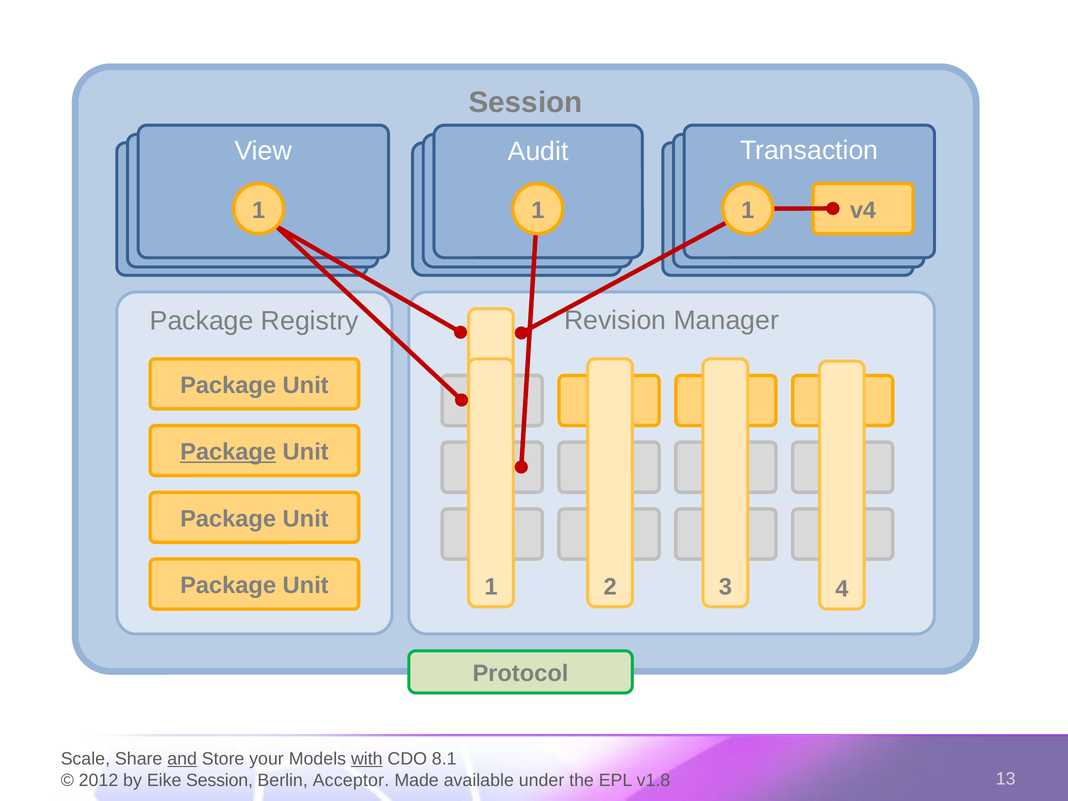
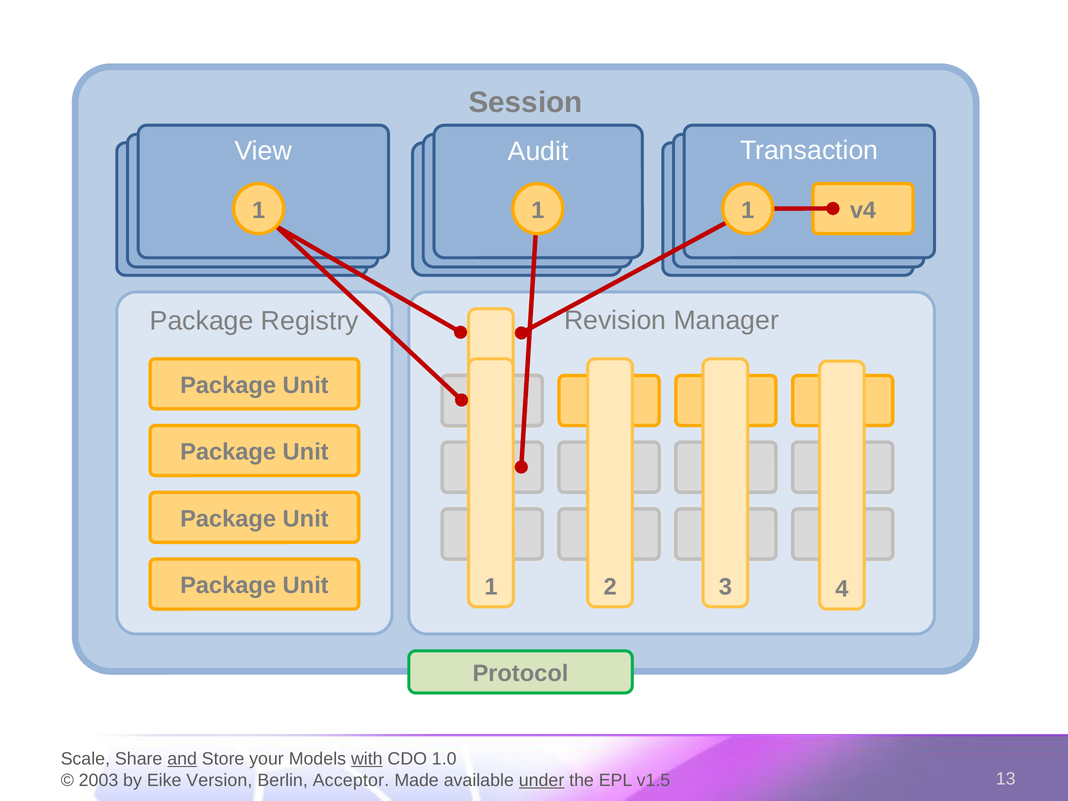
Package underline: present -> none (228, 452)
8.1: 8.1 -> 1.0 (444, 759)
2012: 2012 -> 2003 (99, 780)
Eike Session: Session -> Version (219, 780)
under underline: none -> present (542, 780)
v1.8: v1.8 -> v1.5 (653, 780)
